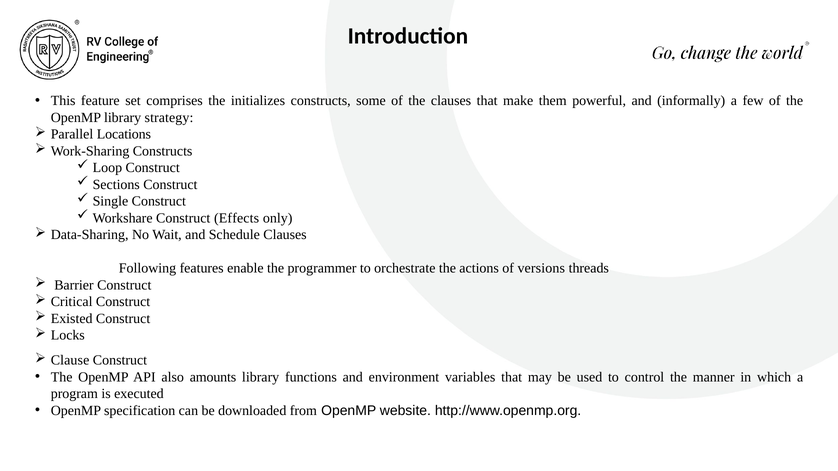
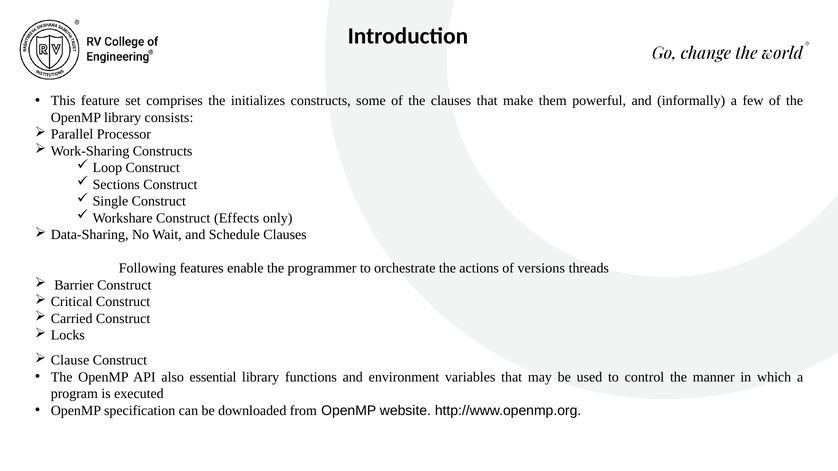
strategy: strategy -> consists (169, 118)
Locations: Locations -> Processor (124, 134)
Existed: Existed -> Carried (72, 319)
amounts: amounts -> essential (213, 377)
